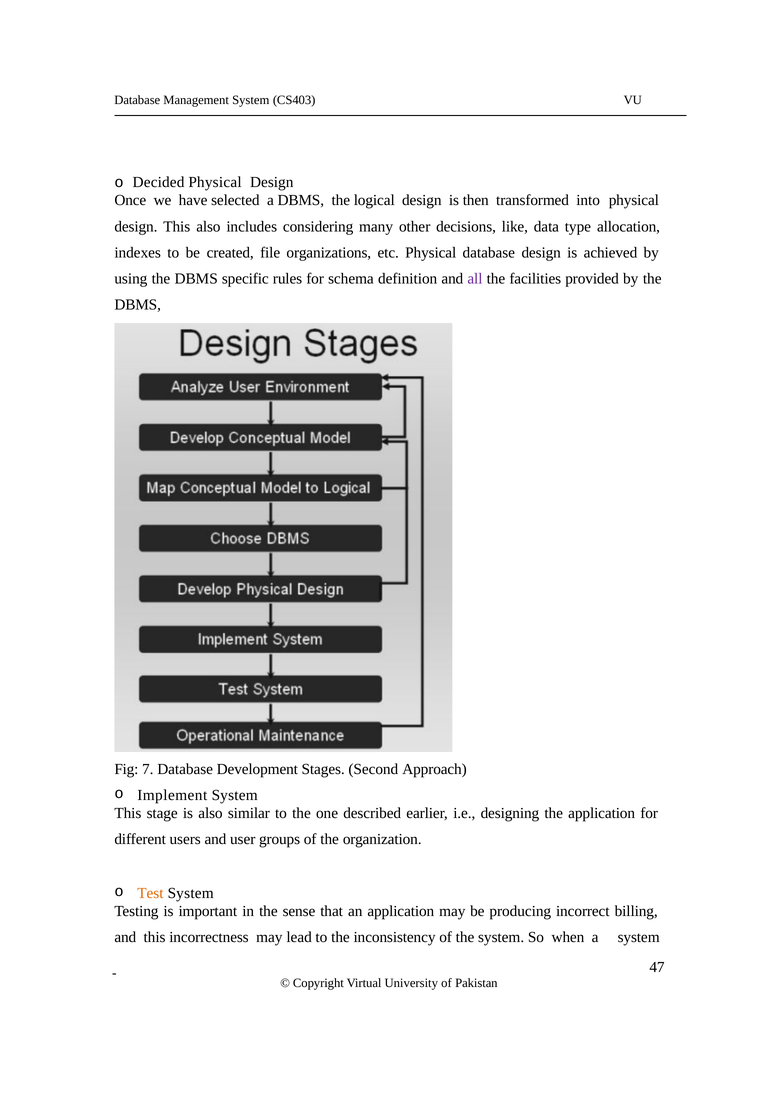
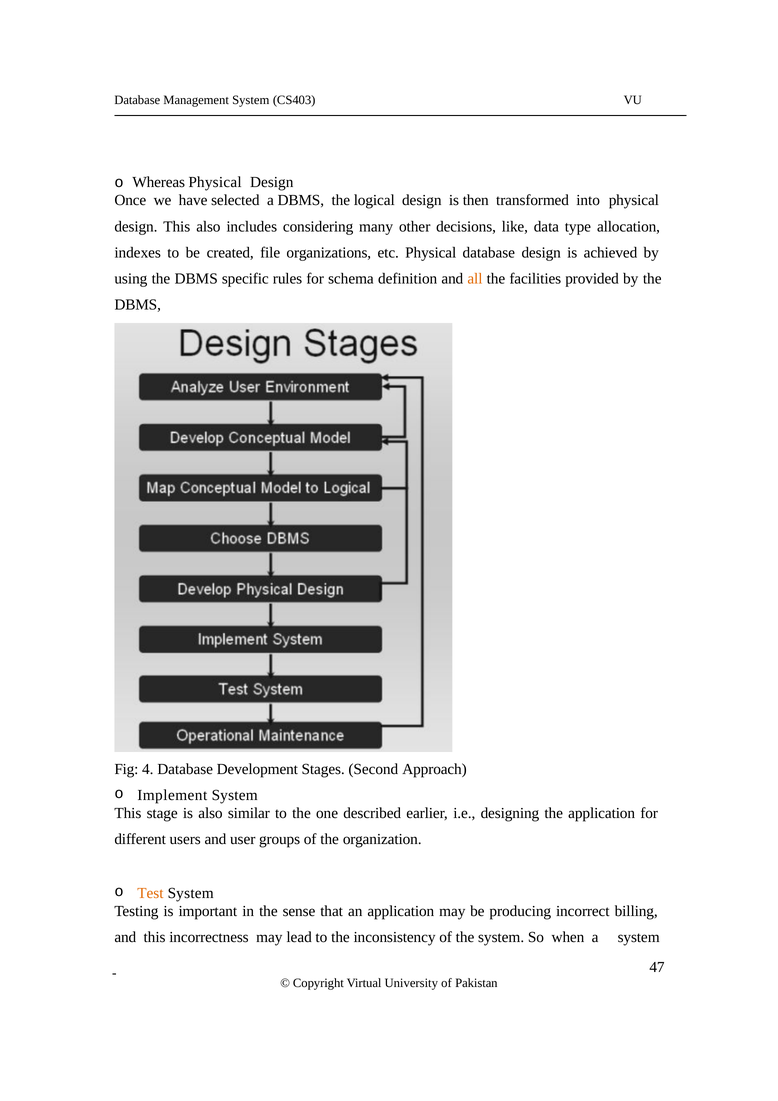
Decided: Decided -> Whereas (159, 182)
all colour: purple -> orange (475, 279)
7: 7 -> 4 (148, 769)
